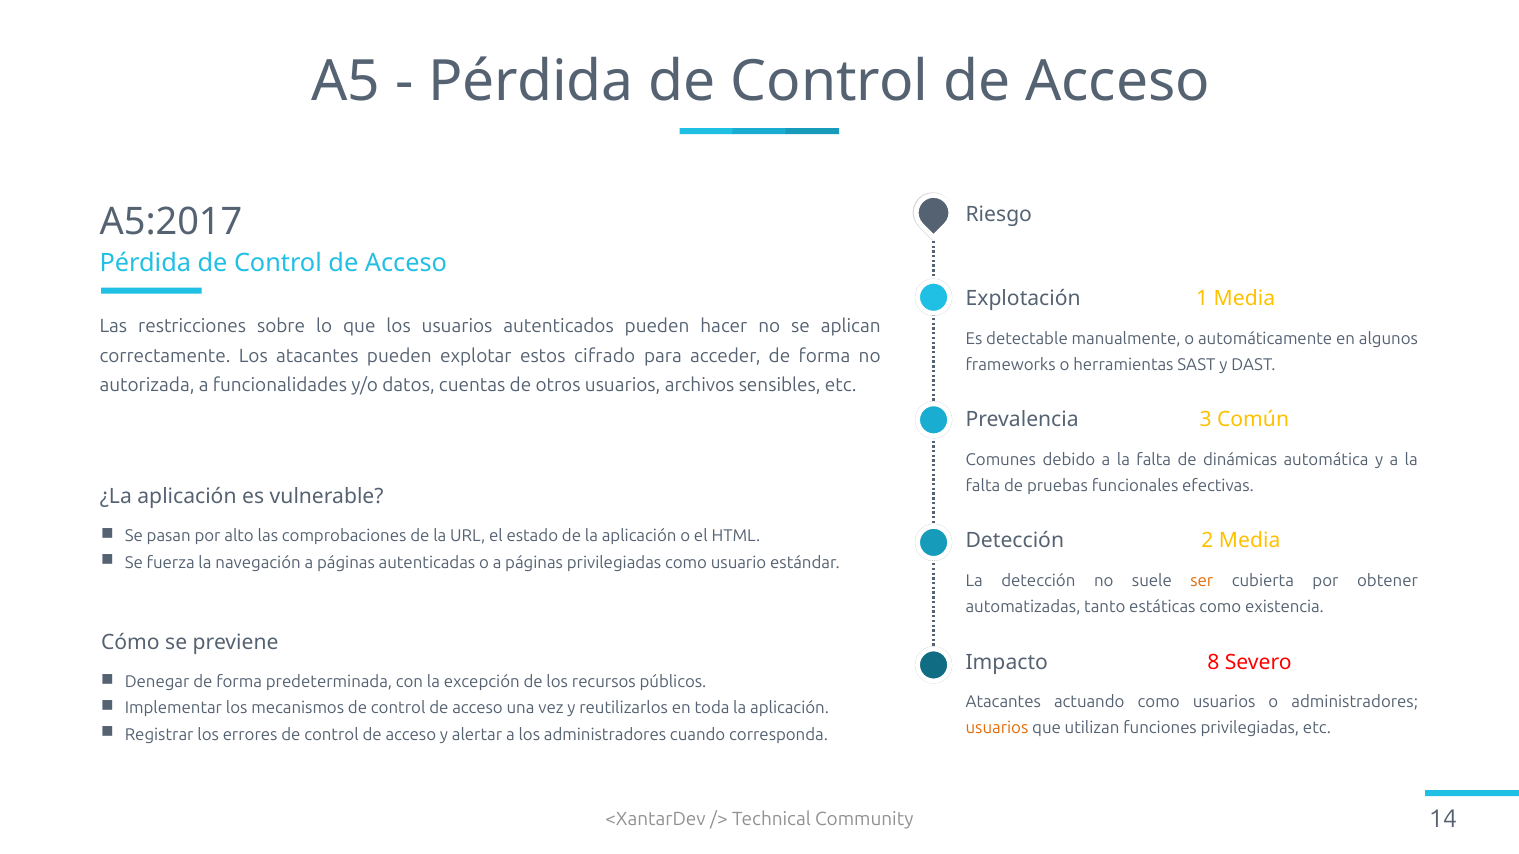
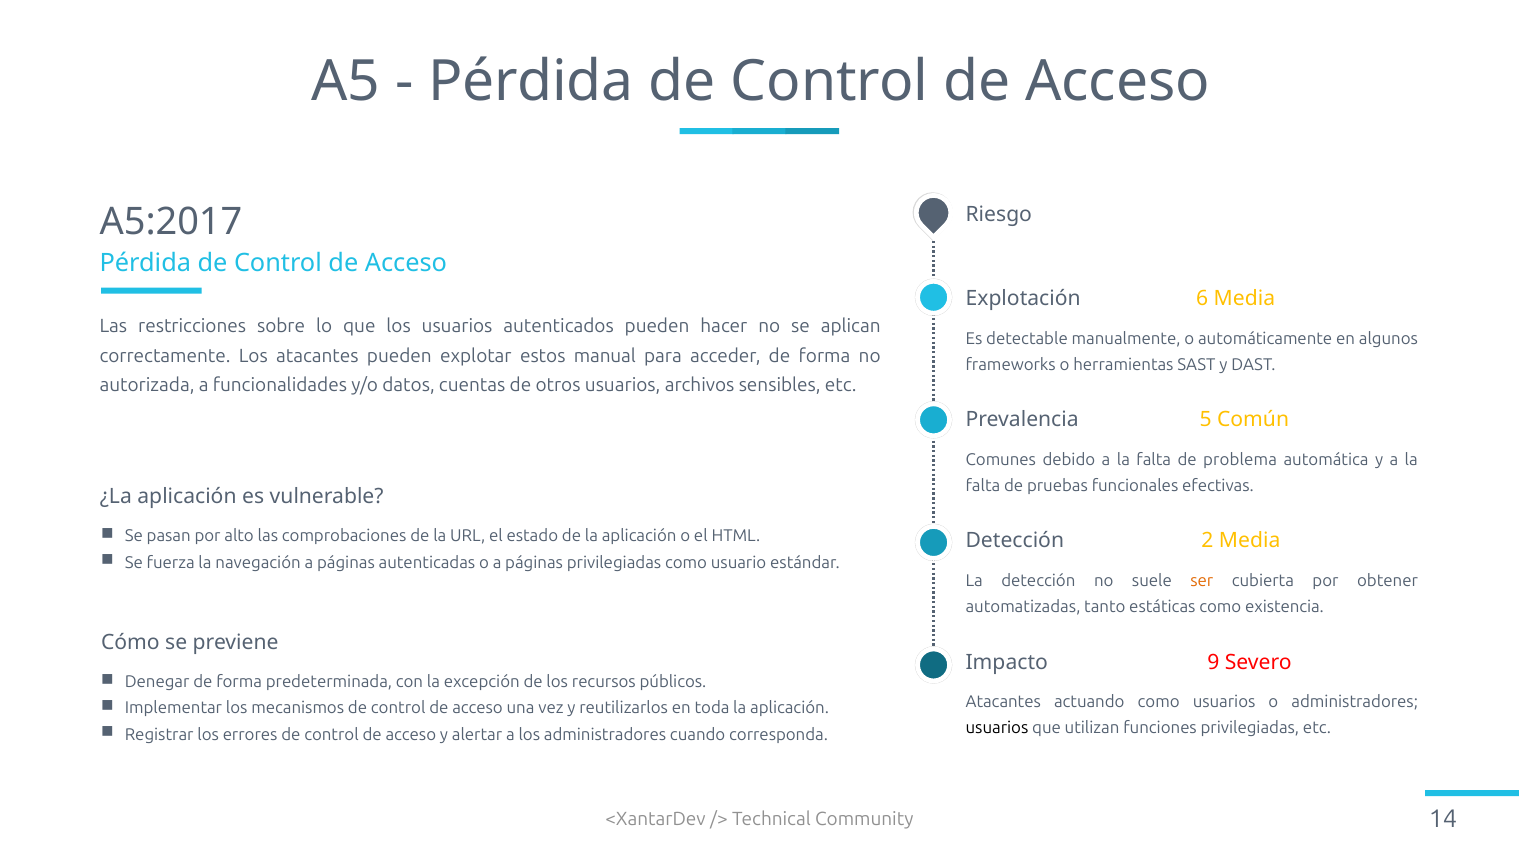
1: 1 -> 6 (1202, 299)
cifrado: cifrado -> manual (605, 356)
3: 3 -> 5 (1206, 420)
dinámicas: dinámicas -> problema (1240, 460)
8: 8 -> 9 (1213, 662)
usuarios colour: orange -> black (997, 729)
